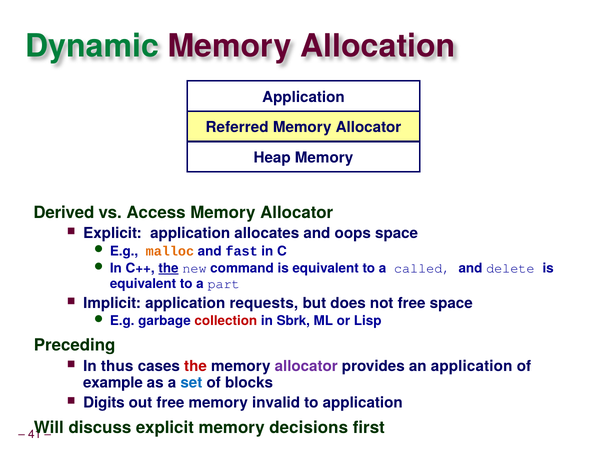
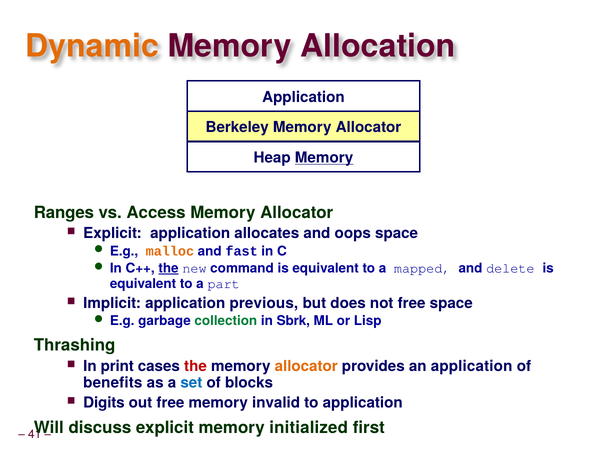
Dynamic colour: green -> orange (92, 46)
Referred: Referred -> Berkeley (237, 128)
Memory underline: none -> present (324, 158)
Derived: Derived -> Ranges (64, 213)
called: called -> mapped (422, 268)
requests: requests -> previous (264, 304)
collection colour: red -> green (226, 321)
Preceding: Preceding -> Thrashing (75, 345)
thus: thus -> print (117, 366)
allocator colour: purple -> orange (306, 366)
example: example -> benefits (113, 383)
decisions: decisions -> initialized (309, 428)
